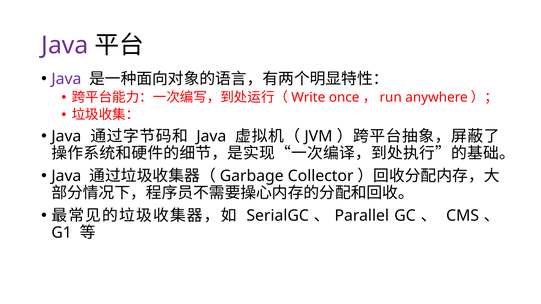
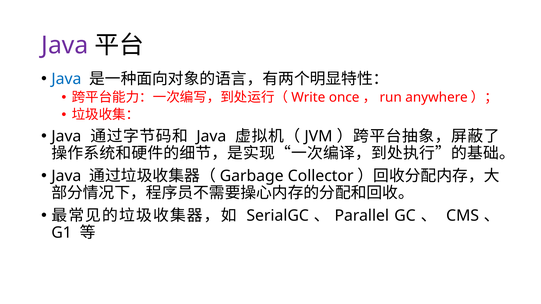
Java colour: purple -> blue (66, 79)
